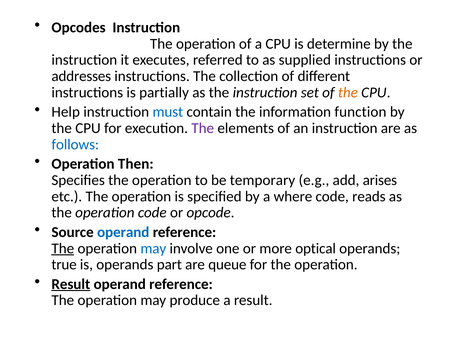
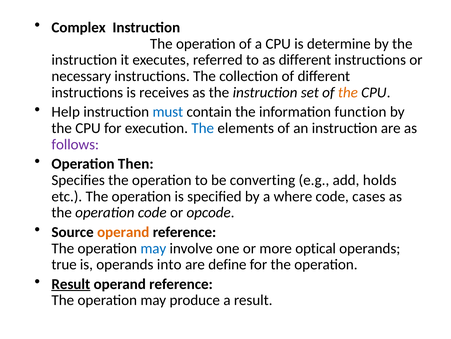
Opcodes: Opcodes -> Complex (79, 27)
as supplied: supplied -> different (305, 60)
addresses: addresses -> necessary (81, 76)
partially: partially -> receives (164, 92)
The colour: purple -> blue (203, 128)
follows colour: blue -> purple (75, 144)
temporary: temporary -> converting (263, 180)
arises: arises -> holds (380, 180)
reads: reads -> cases (369, 196)
operand colour: blue -> orange (123, 232)
The underline: present -> none (63, 248)
part: part -> into (169, 264)
queue: queue -> define (227, 264)
